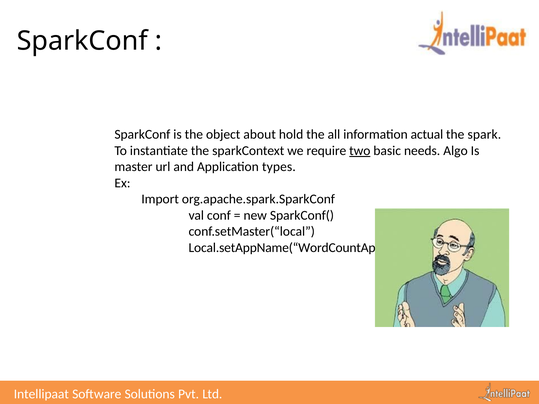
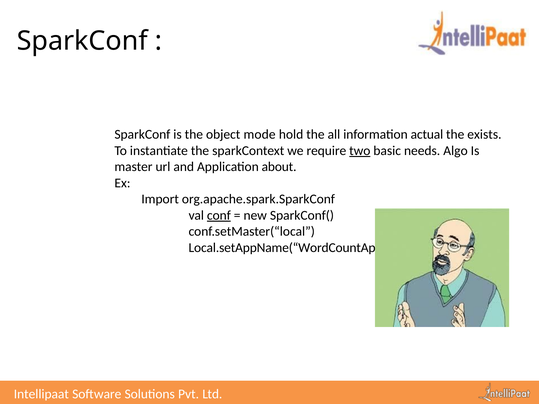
about: about -> mode (260, 135)
spark: spark -> exists (484, 135)
types: types -> about (279, 167)
conf underline: none -> present (219, 215)
